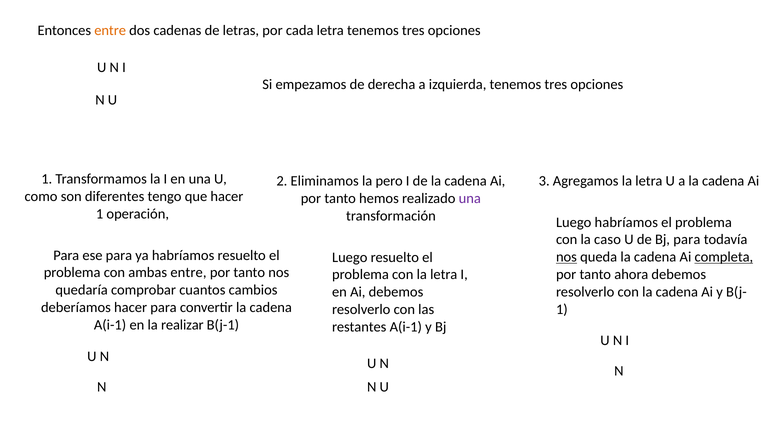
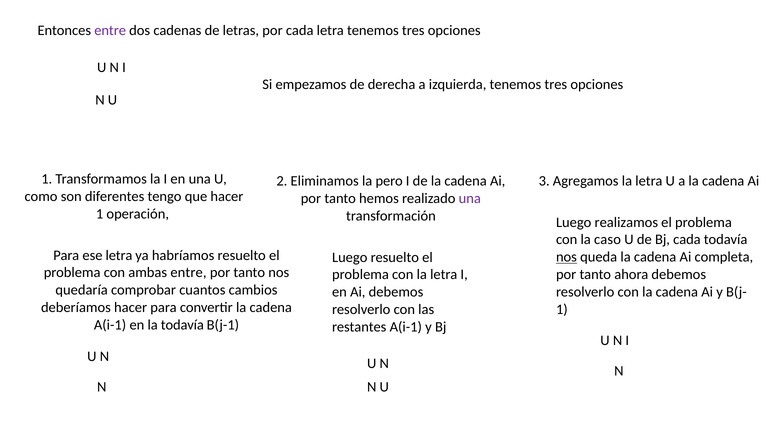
entre colour: orange -> purple (110, 31)
Luego habríamos: habríamos -> realizamos (626, 222)
Bj para: para -> cada (687, 240)
ese para: para -> letra (119, 255)
completa underline: present -> none (724, 257)
la realizar: realizar -> todavía (182, 325)
